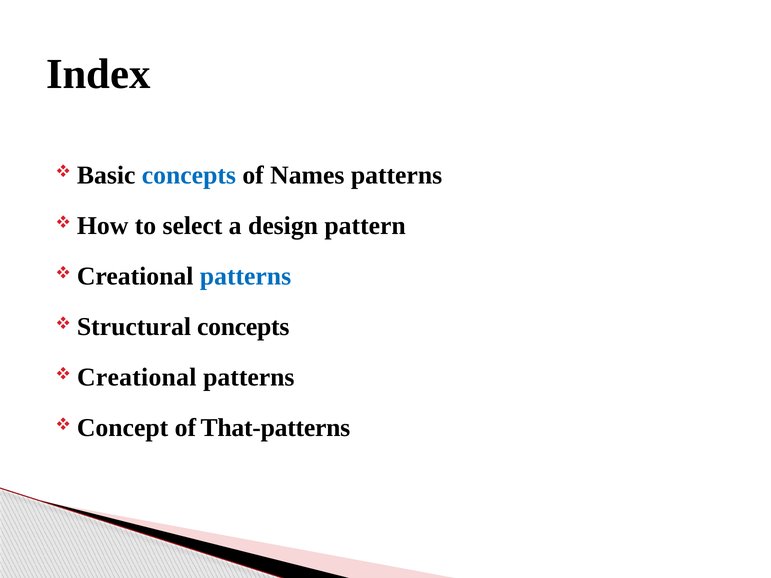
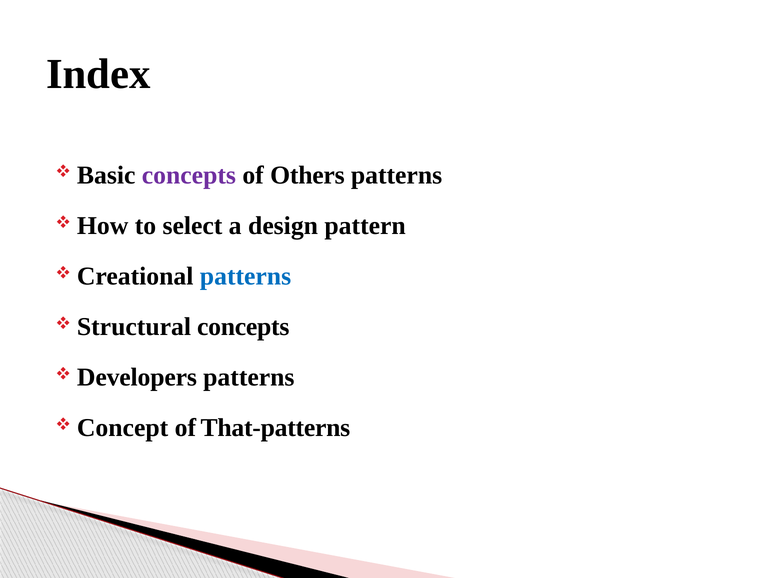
concepts colour: blue -> purple (189, 175)
Names: Names -> Others (307, 175)
Creational: Creational -> Developers (137, 377)
